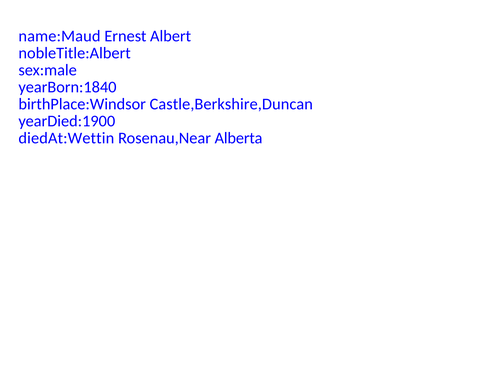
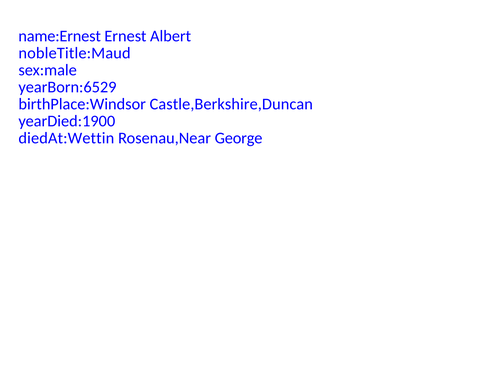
name:Maud: name:Maud -> name:Ernest (60, 36)
nobleTitle:Albert: nobleTitle:Albert -> nobleTitle:Maud (75, 53)
yearBorn:1840: yearBorn:1840 -> yearBorn:6529 (67, 87)
Alberta: Alberta -> George (239, 138)
